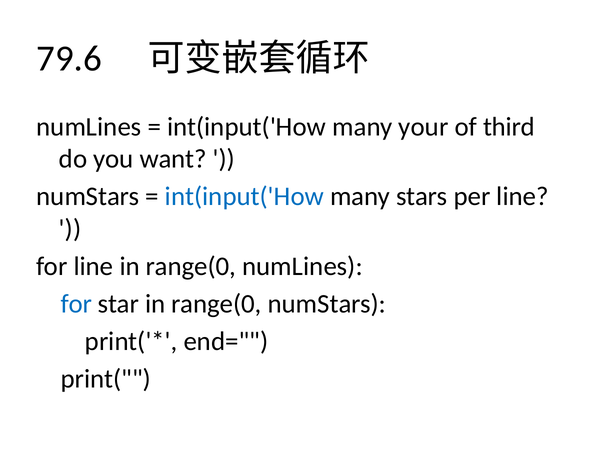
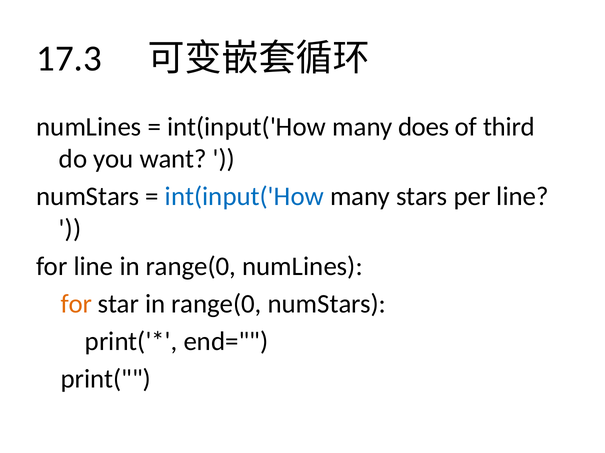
79.6: 79.6 -> 17.3 (69, 59)
your: your -> does (424, 127)
for colour: blue -> orange (76, 304)
